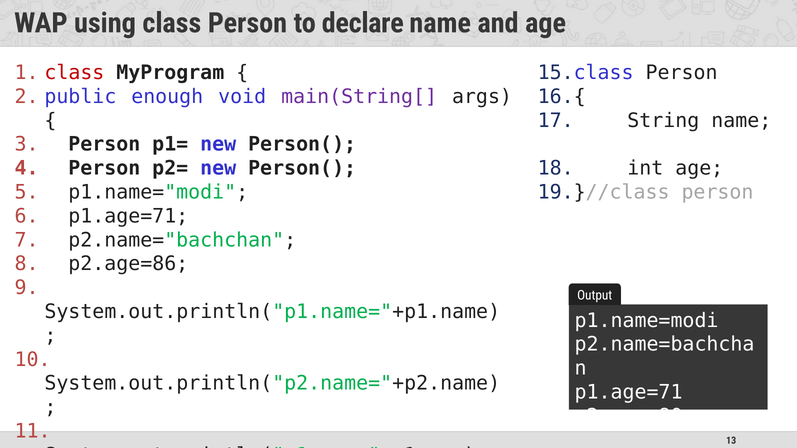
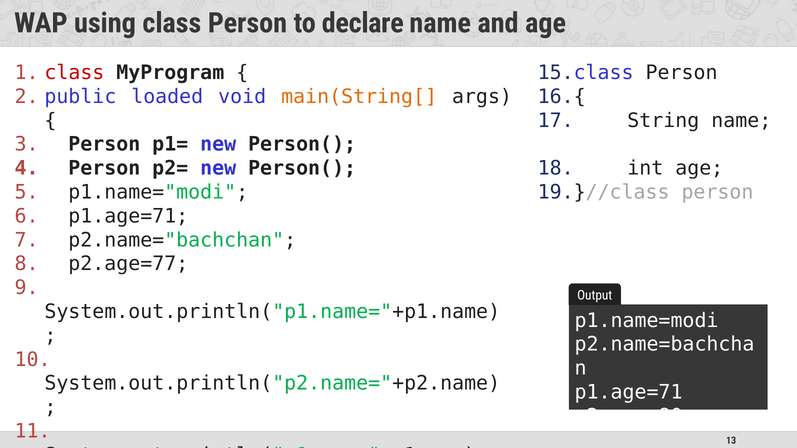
enough: enough -> loaded (167, 97)
main(String[ colour: purple -> orange (359, 97)
p2.age=86: p2.age=86 -> p2.age=77 (128, 264)
